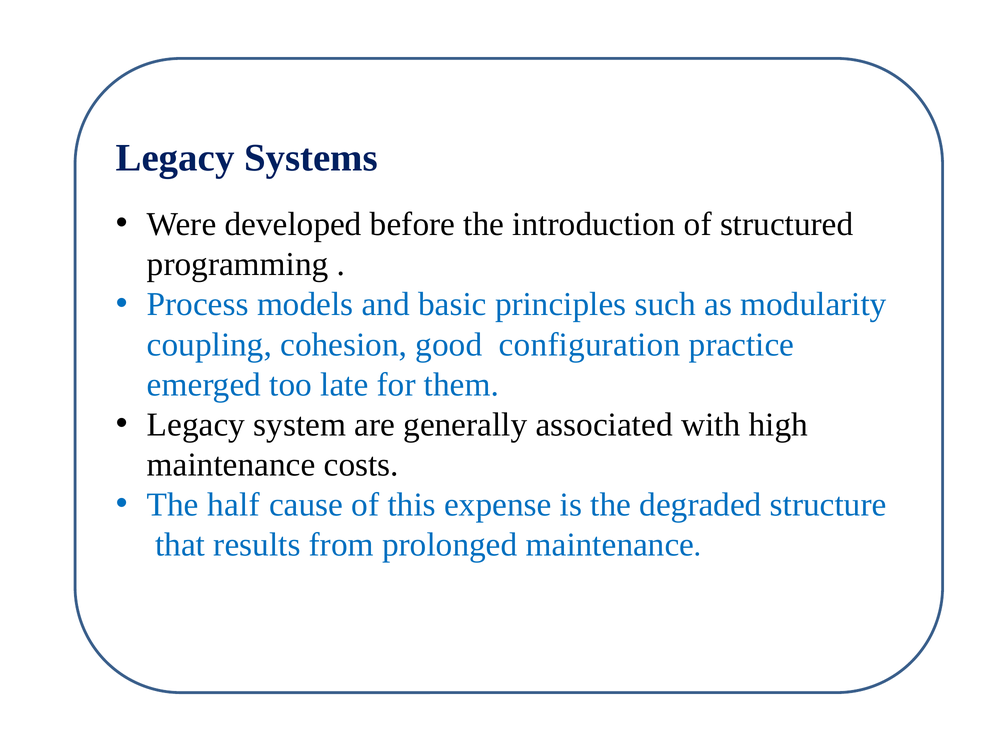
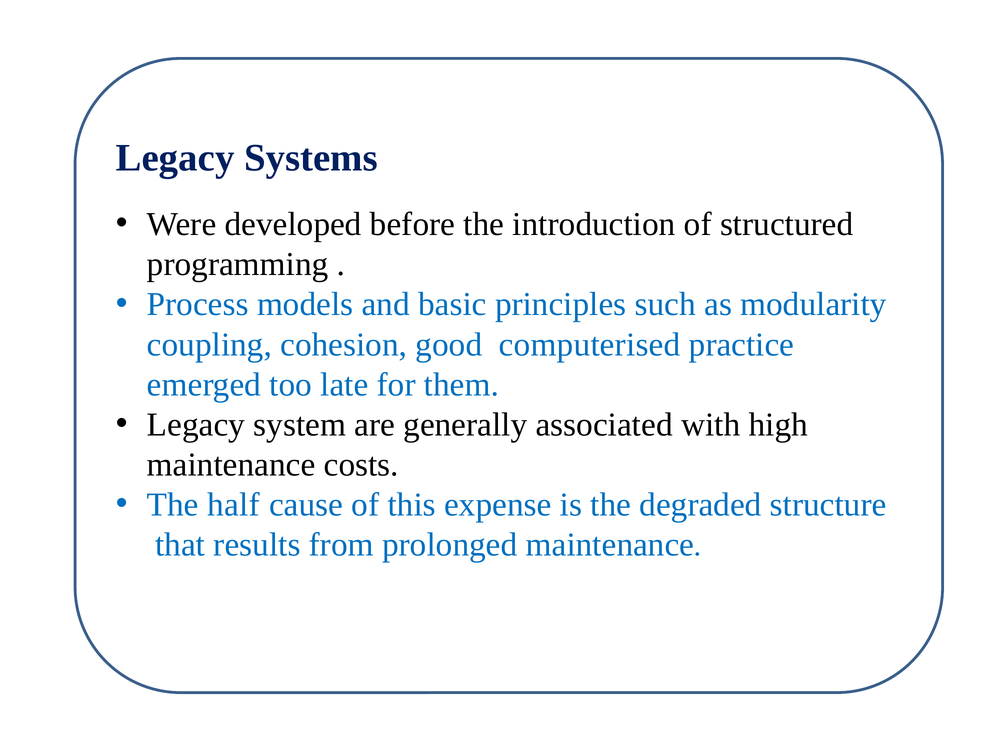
configuration: configuration -> computerised (590, 344)
